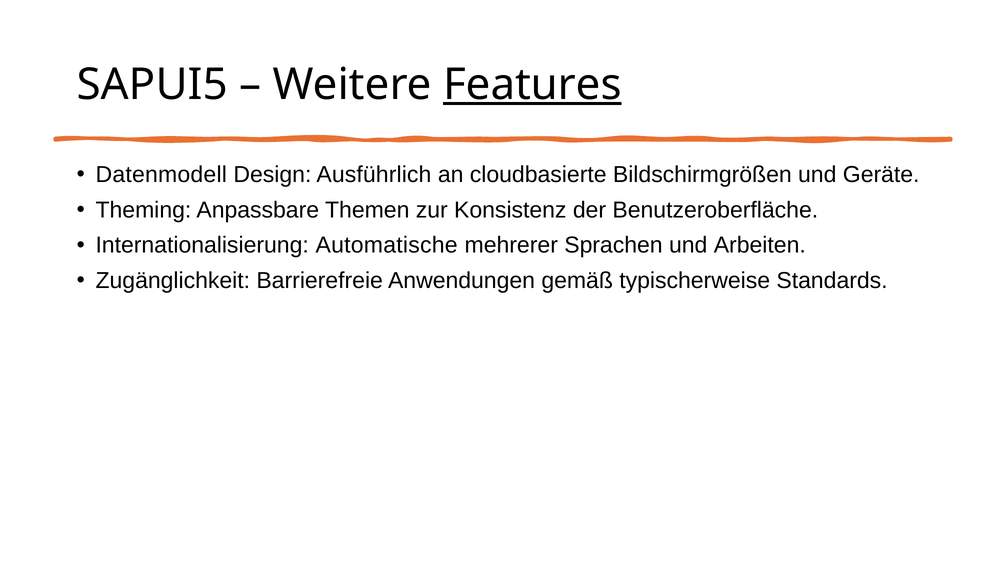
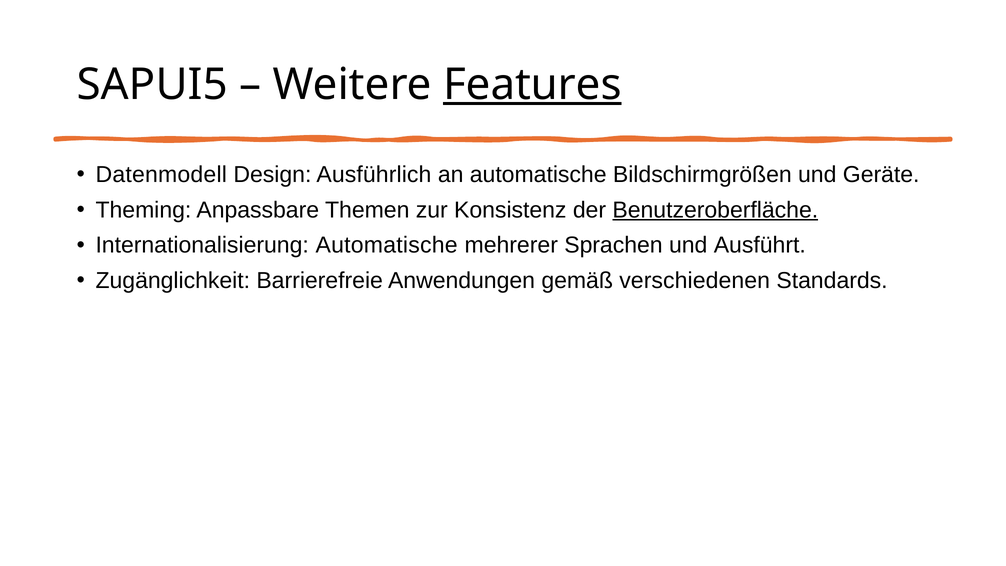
an cloudbasierte: cloudbasierte -> automatische (538, 175)
Benutzeroberfläche underline: none -> present (715, 210)
Arbeiten: Arbeiten -> Ausführt (760, 245)
typischerweise: typischerweise -> verschiedenen (695, 281)
